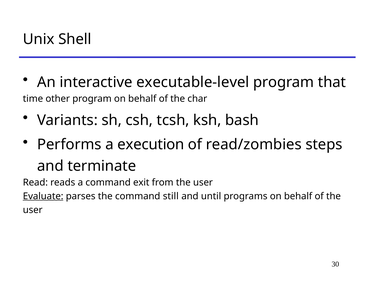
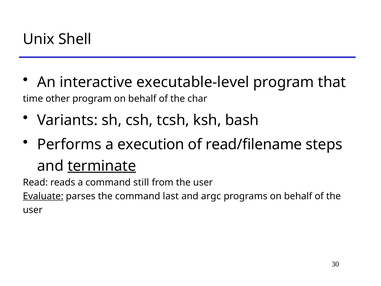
read/zombies: read/zombies -> read/filename (254, 144)
terminate underline: none -> present (102, 166)
exit: exit -> still (141, 182)
still: still -> last (171, 196)
until: until -> argc (211, 196)
